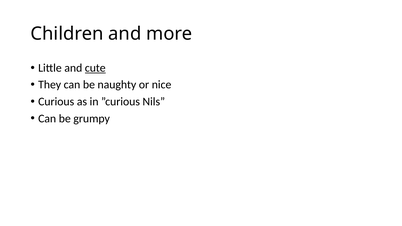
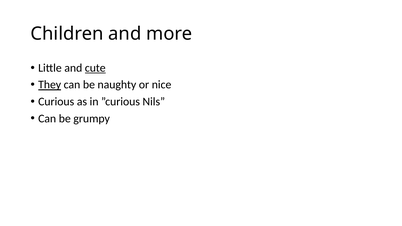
They underline: none -> present (50, 85)
